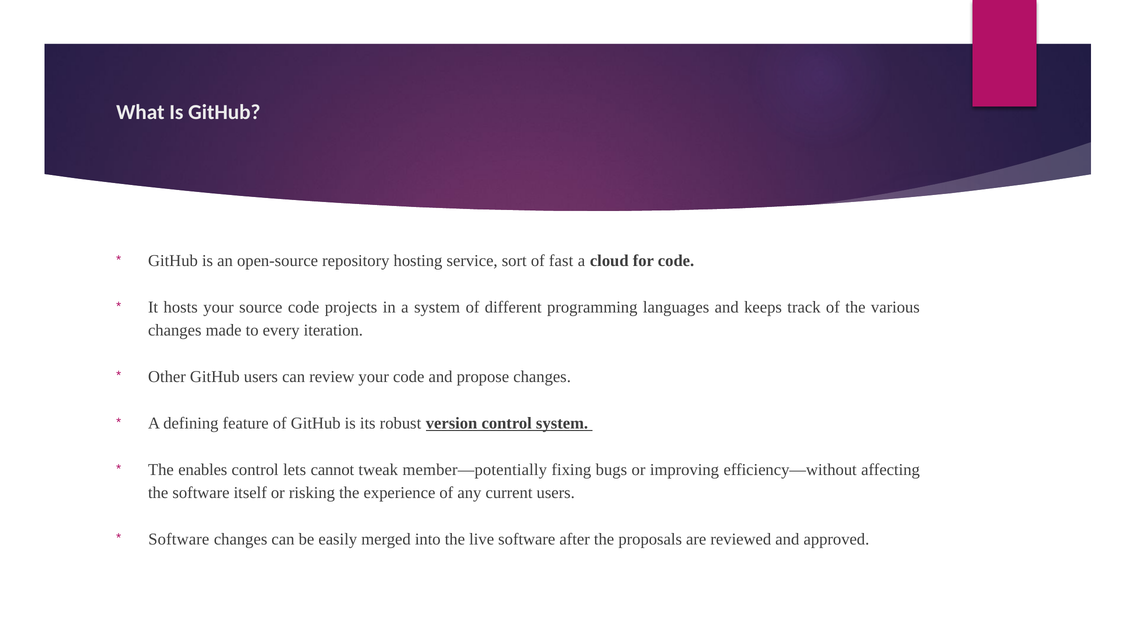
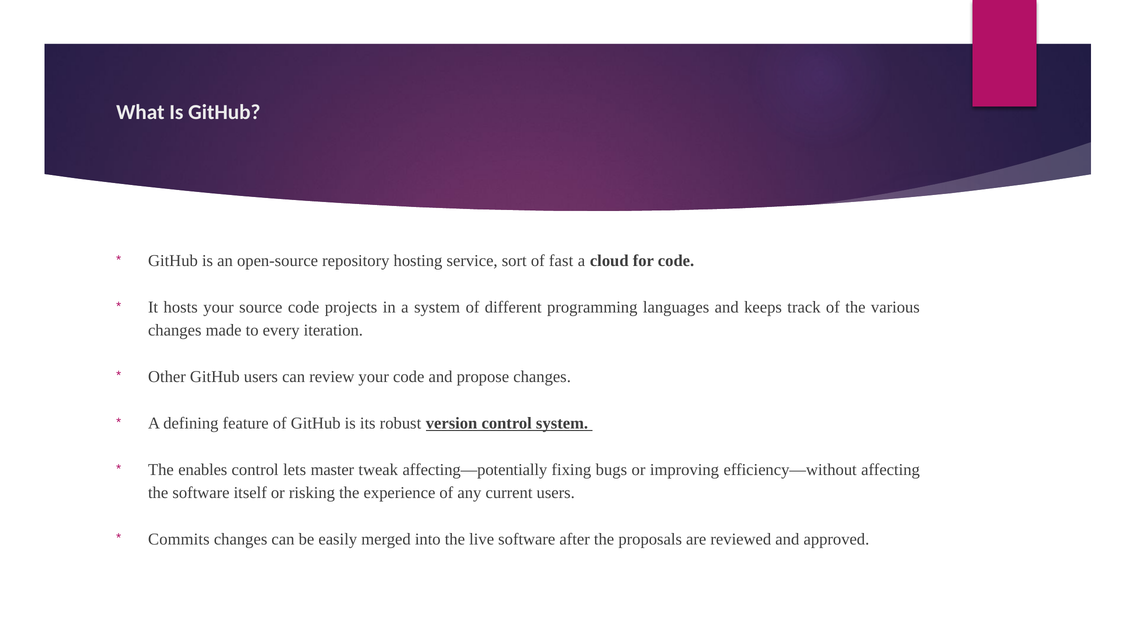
cannot: cannot -> master (332, 470)
member—potentially: member—potentially -> affecting—potentially (475, 470)
Software: Software -> Commits (179, 539)
